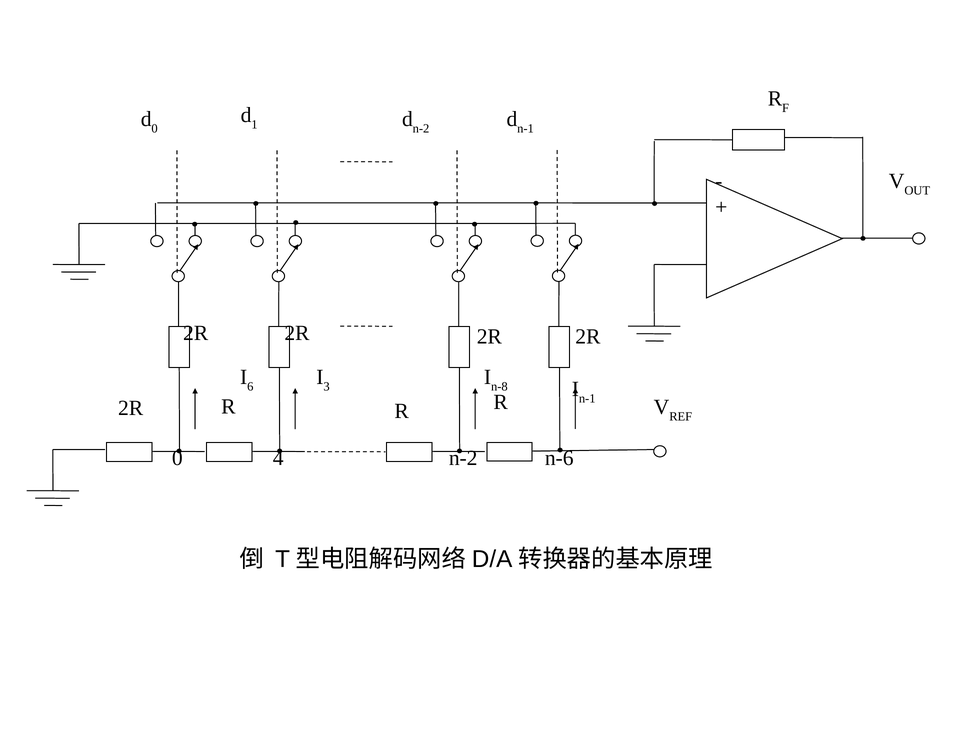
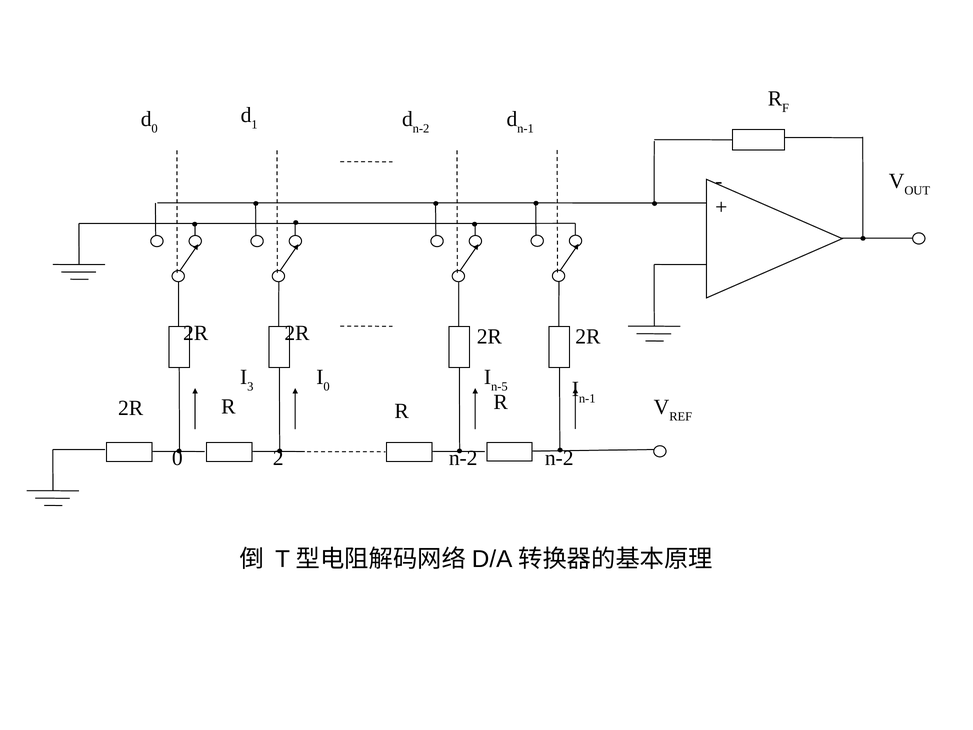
6: 6 -> 3 (250, 386)
3: 3 -> 0 (327, 386)
n-8: n-8 -> n-5 (499, 386)
4: 4 -> 2 (278, 458)
n-2 n-6: n-6 -> n-2 (559, 458)
